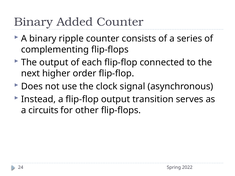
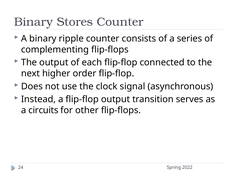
Added: Added -> Stores (75, 22)
